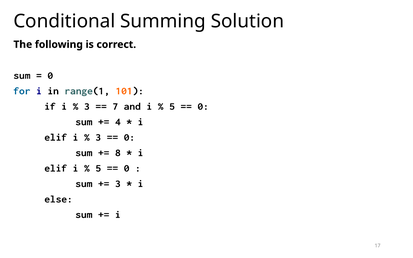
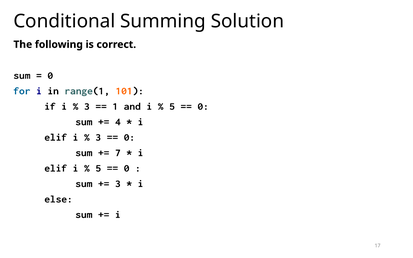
7: 7 -> 1 (115, 106)
8: 8 -> 7 (118, 153)
